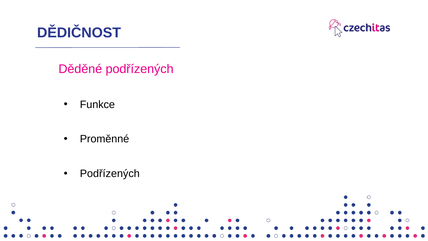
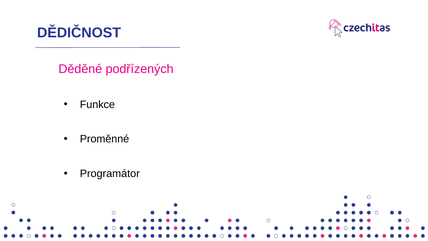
Podřízených: Podřízených -> Programátor (110, 173)
